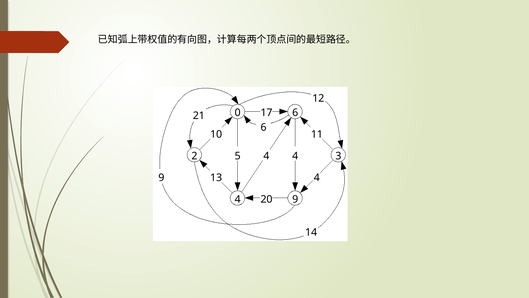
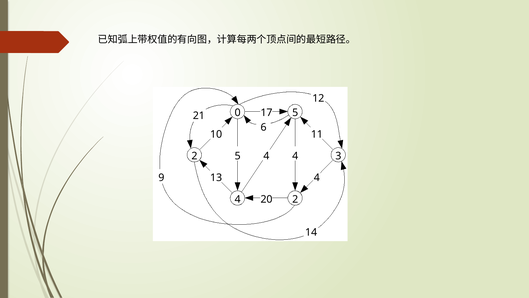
0 6: 6 -> 5 (295, 113)
4 9: 9 -> 2 (295, 199)
